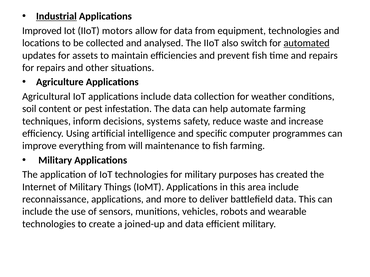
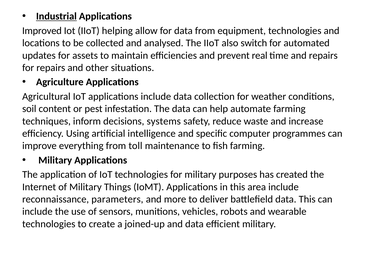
motors: motors -> helping (117, 31)
automated underline: present -> none (307, 43)
prevent fish: fish -> real (260, 56)
will: will -> toll (135, 146)
reconnaissance applications: applications -> parameters (117, 200)
